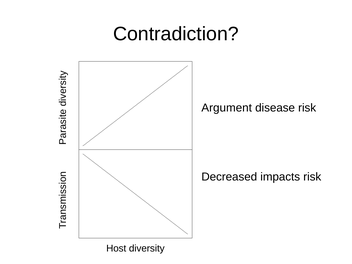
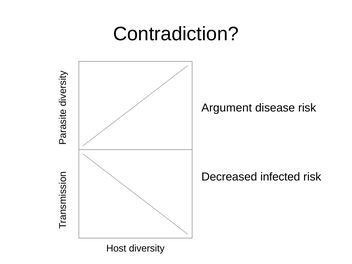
impacts: impacts -> infected (280, 177)
